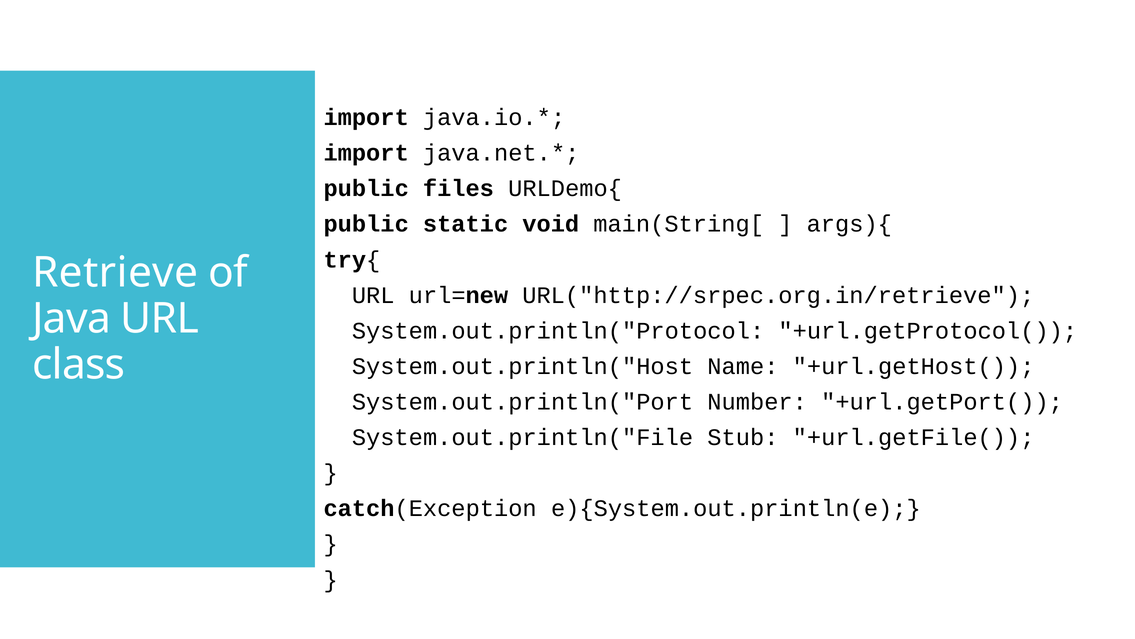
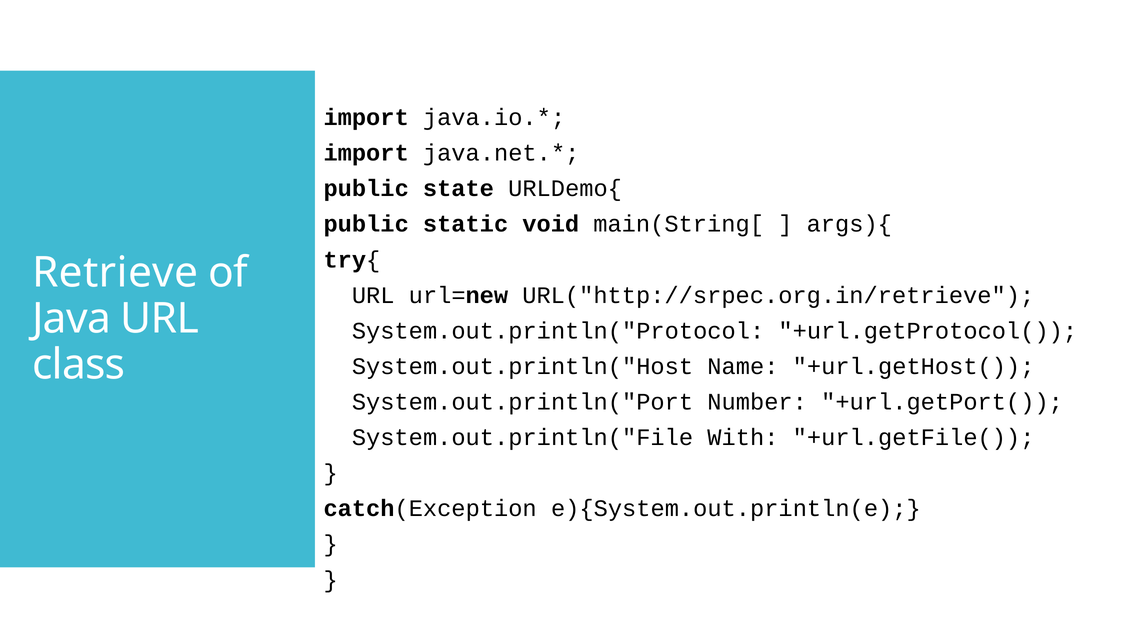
files: files -> state (458, 188)
Stub: Stub -> With (743, 437)
